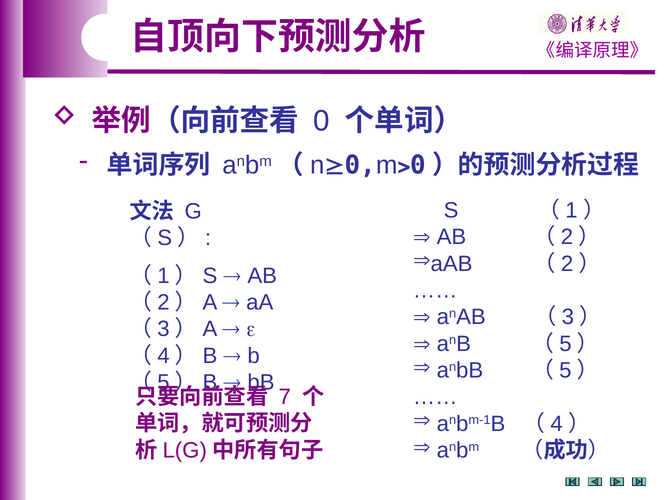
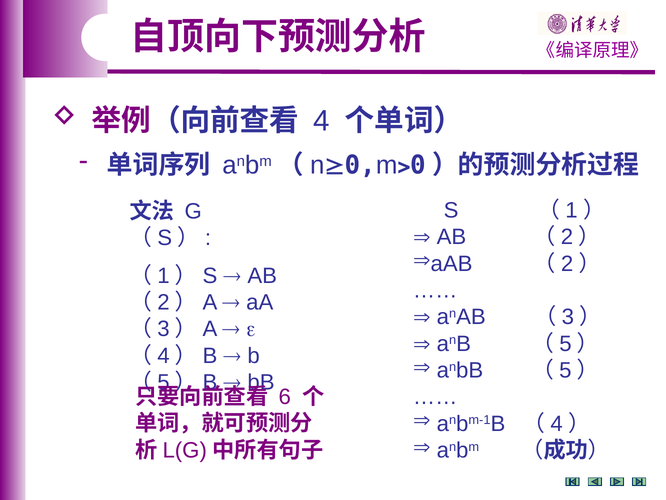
0: 0 -> 4 (321, 121)
7: 7 -> 6 (285, 396)
